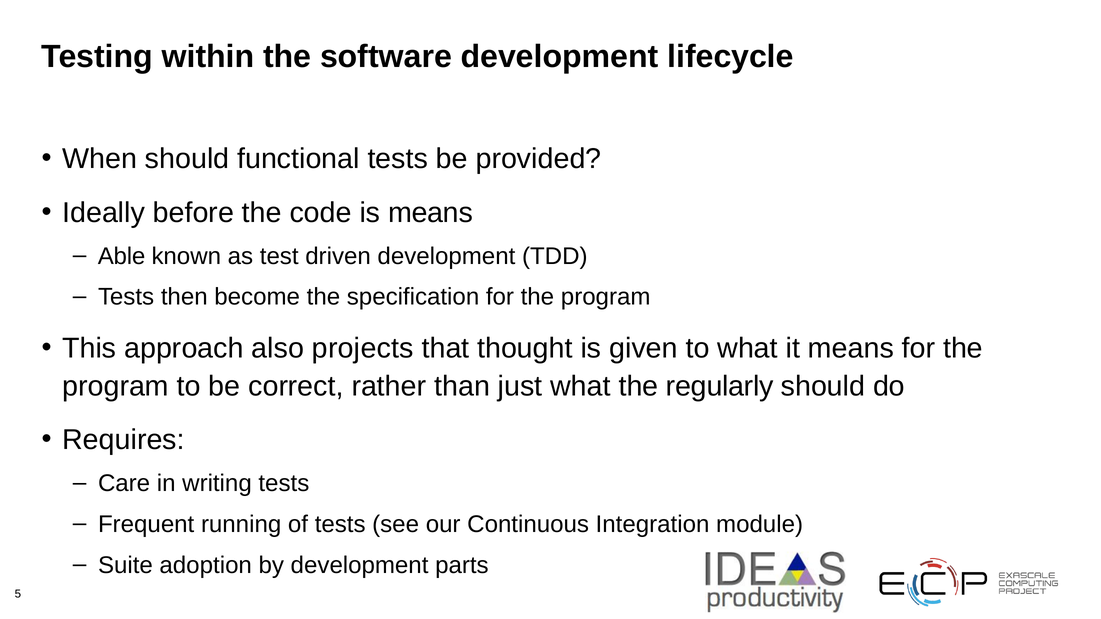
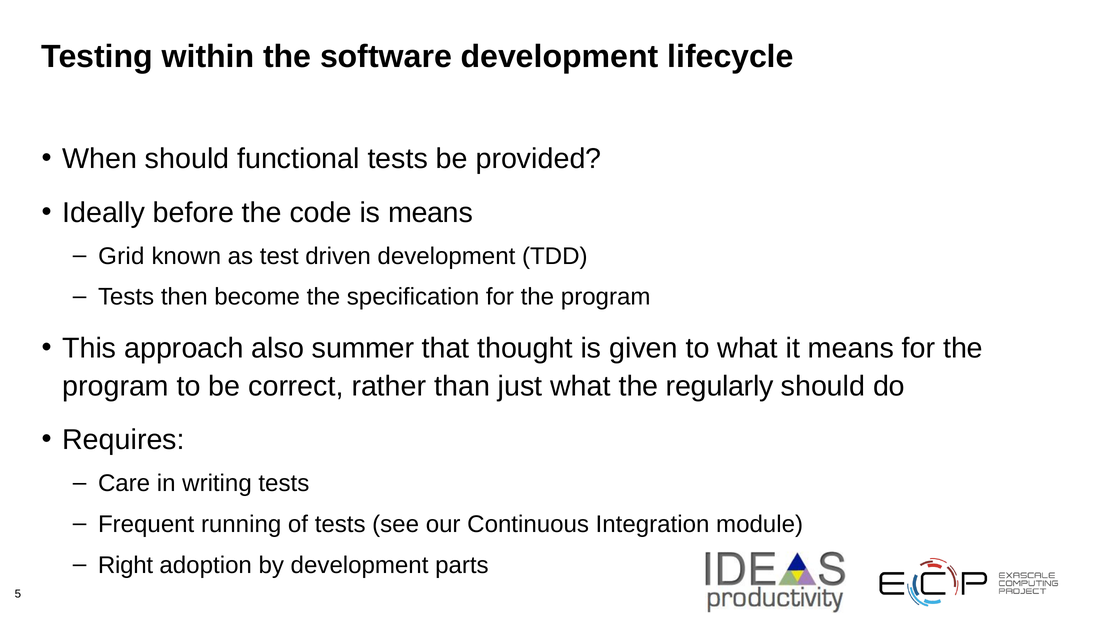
Able: Able -> Grid (121, 256)
projects: projects -> summer (363, 349)
Suite: Suite -> Right (126, 566)
